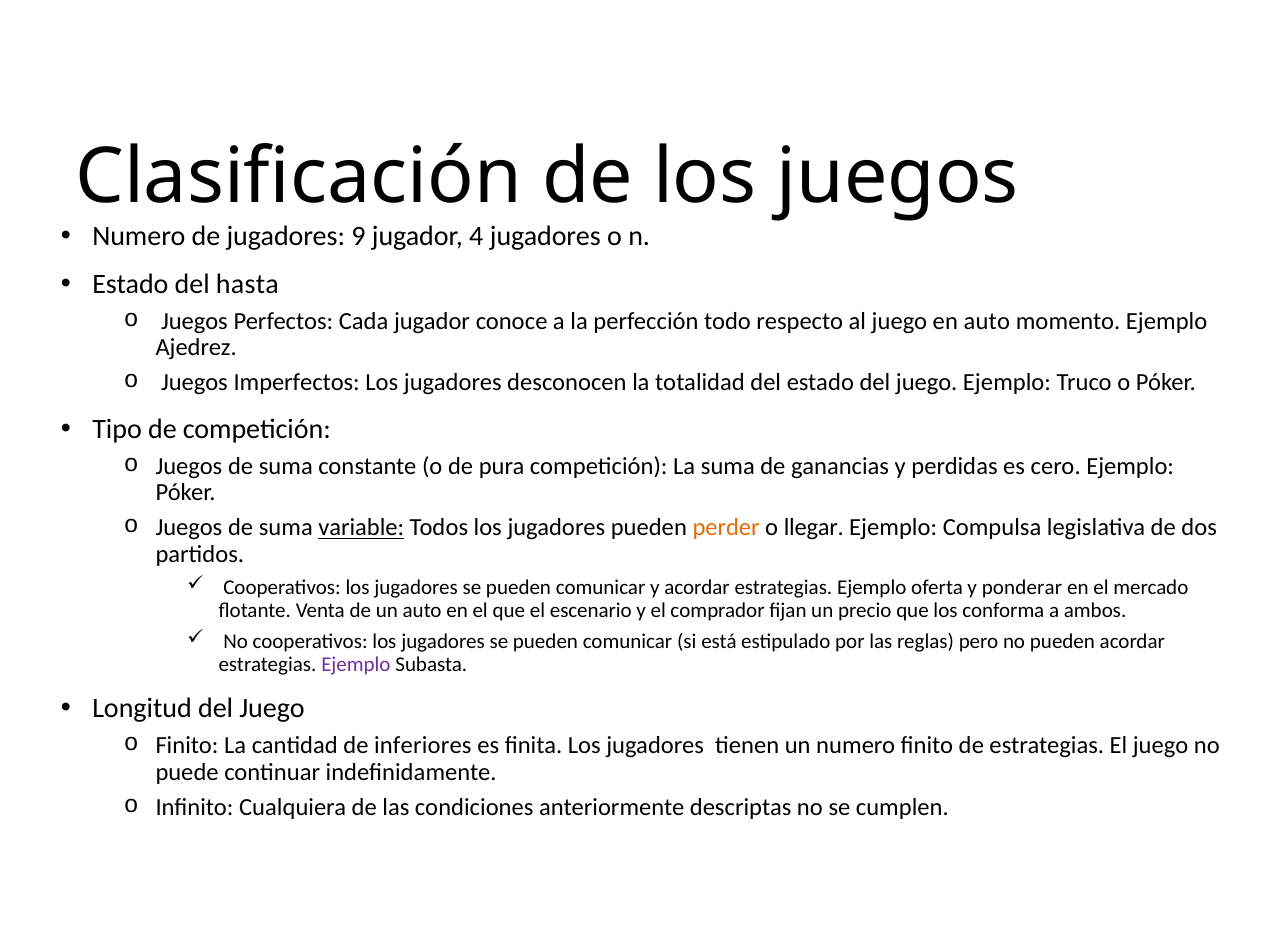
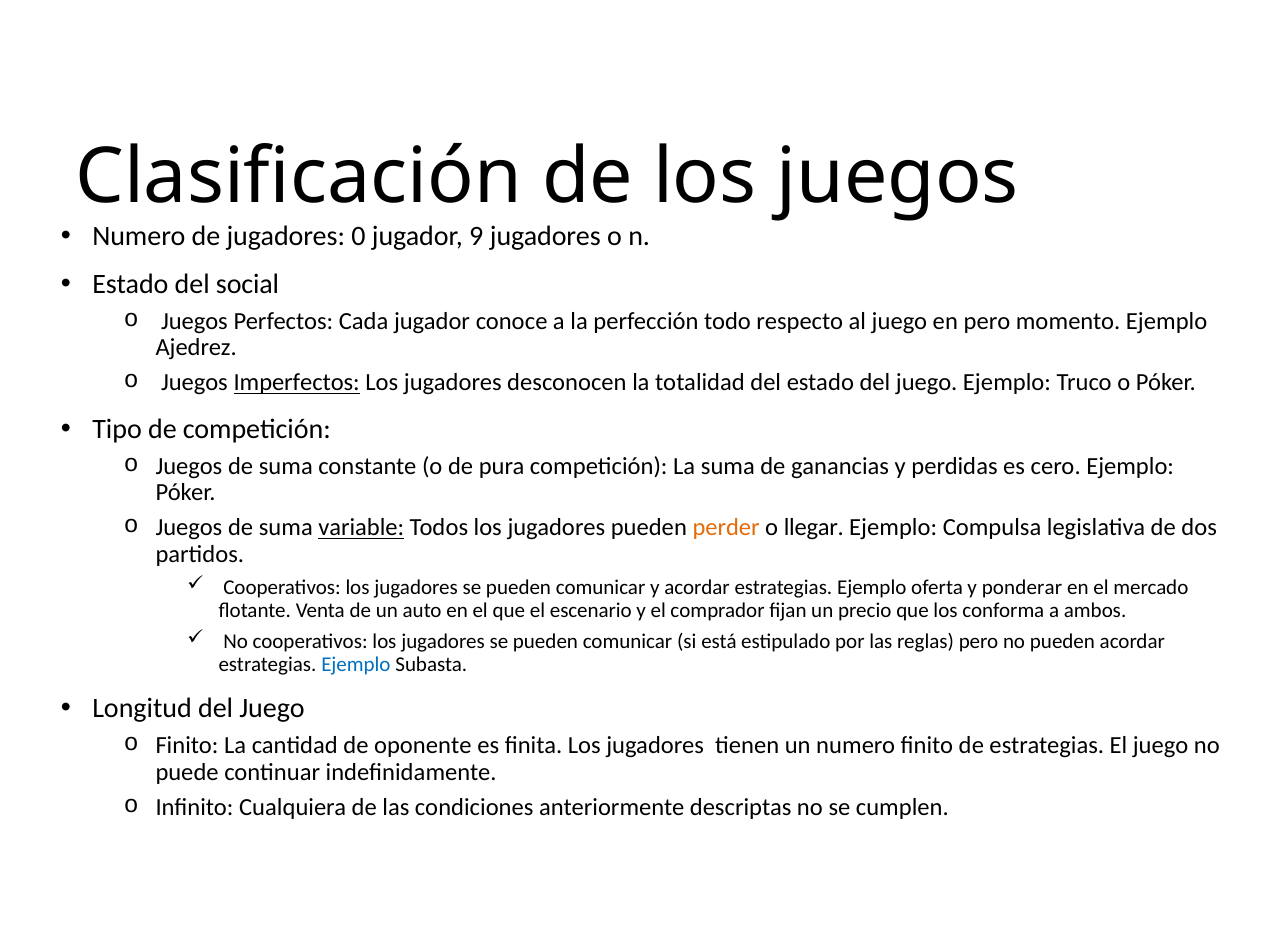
9: 9 -> 0 (358, 236)
4: 4 -> 9 (476, 236)
hasta: hasta -> social (248, 284)
en auto: auto -> pero (987, 321)
Imperfectos underline: none -> present (297, 383)
Ejemplo colour: purple -> blue (356, 665)
inferiores: inferiores -> oponente (423, 746)
